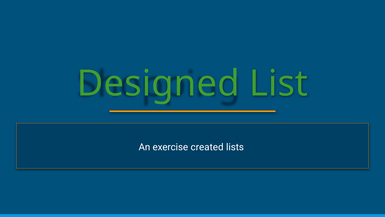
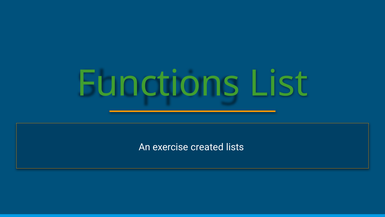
Designed: Designed -> Functions (159, 83)
